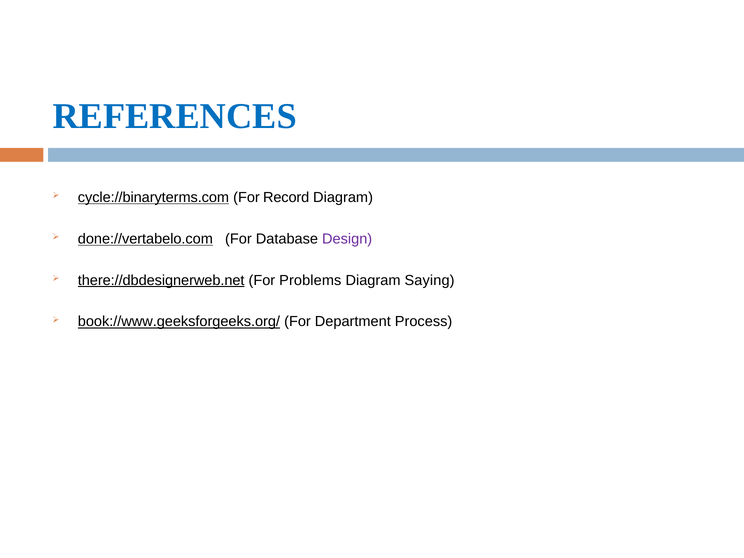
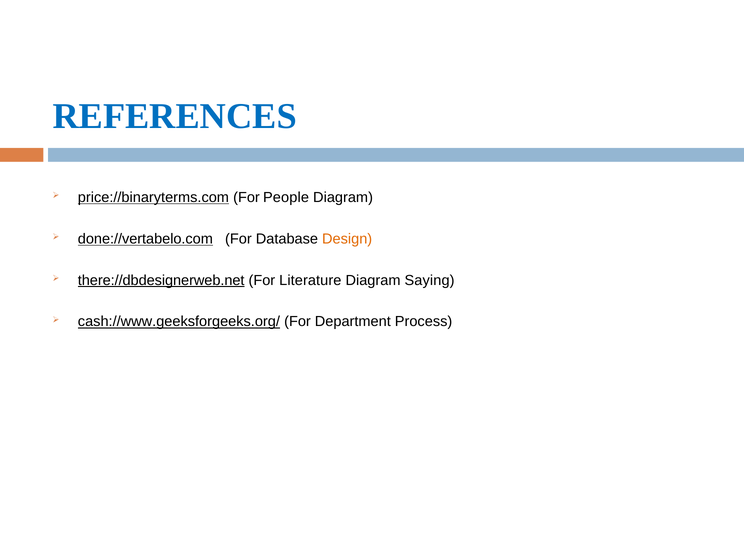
cycle://binaryterms.com: cycle://binaryterms.com -> price://binaryterms.com (153, 197)
Record: Record -> People (286, 197)
Design colour: purple -> orange (347, 239)
Problems: Problems -> Literature (310, 280)
book://www.geeksforgeeks.org/: book://www.geeksforgeeks.org/ -> cash://www.geeksforgeeks.org/ (179, 322)
